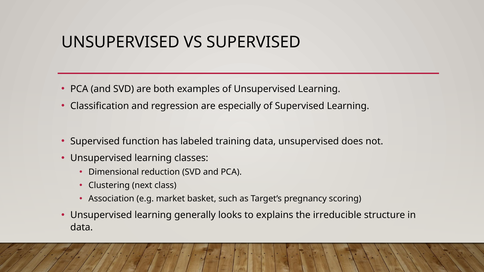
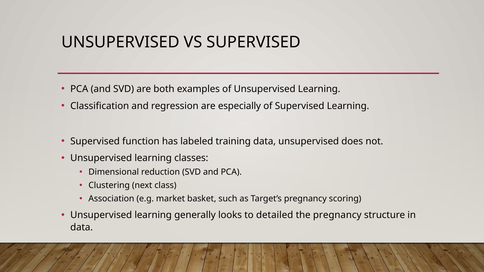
explains: explains -> detailed (275, 215)
the irreducible: irreducible -> pregnancy (337, 215)
